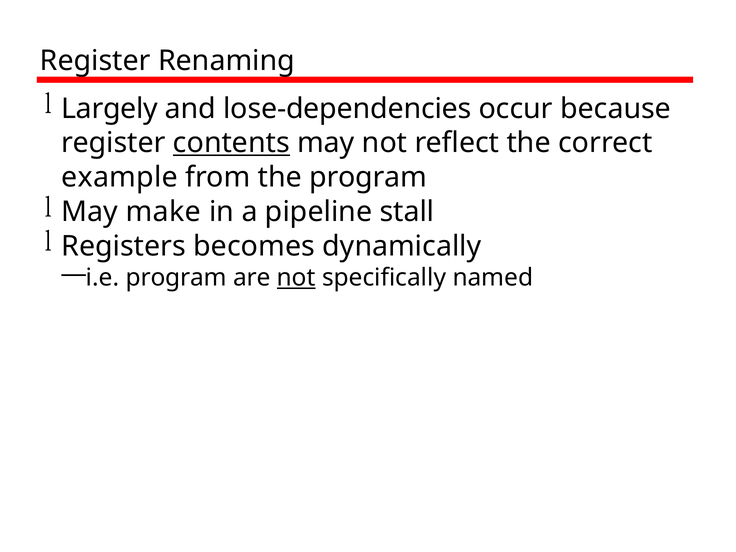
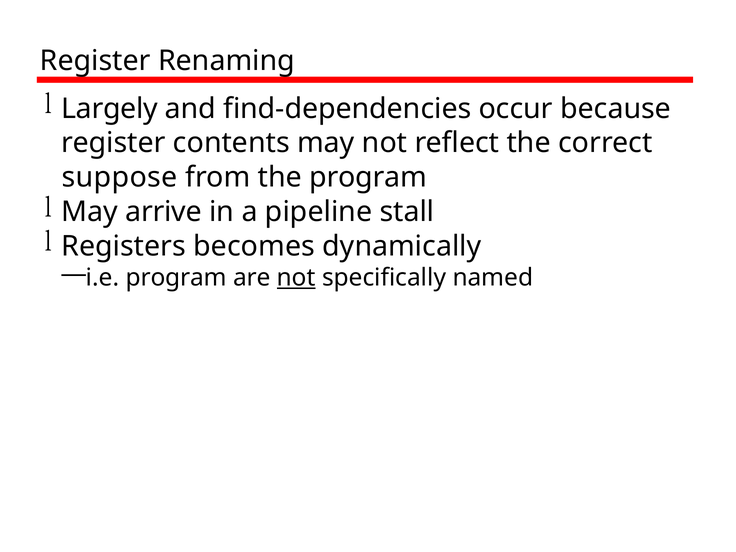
lose-dependencies: lose-dependencies -> find-dependencies (347, 109)
contents underline: present -> none (231, 143)
example: example -> suppose (120, 177)
make: make -> arrive (164, 212)
